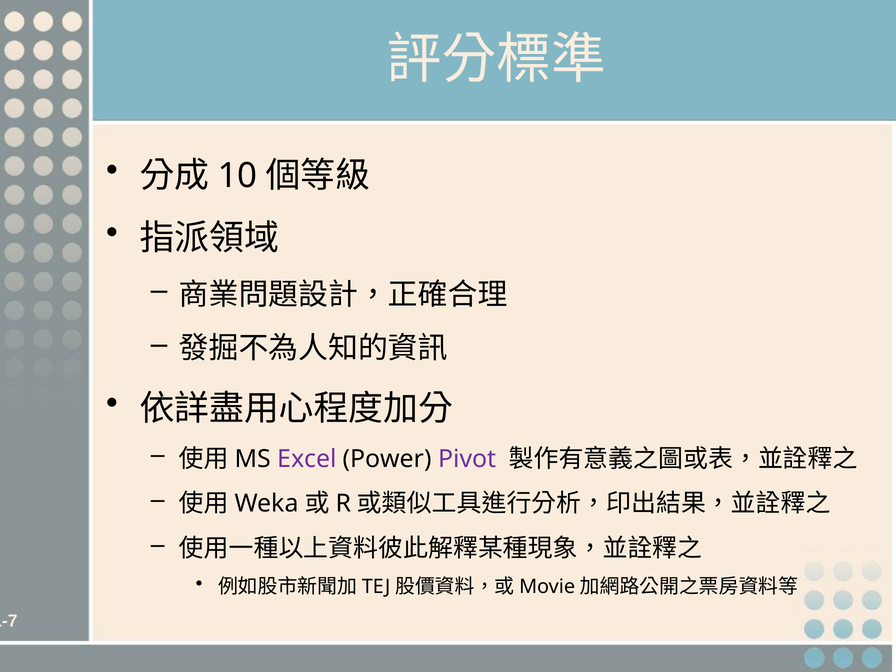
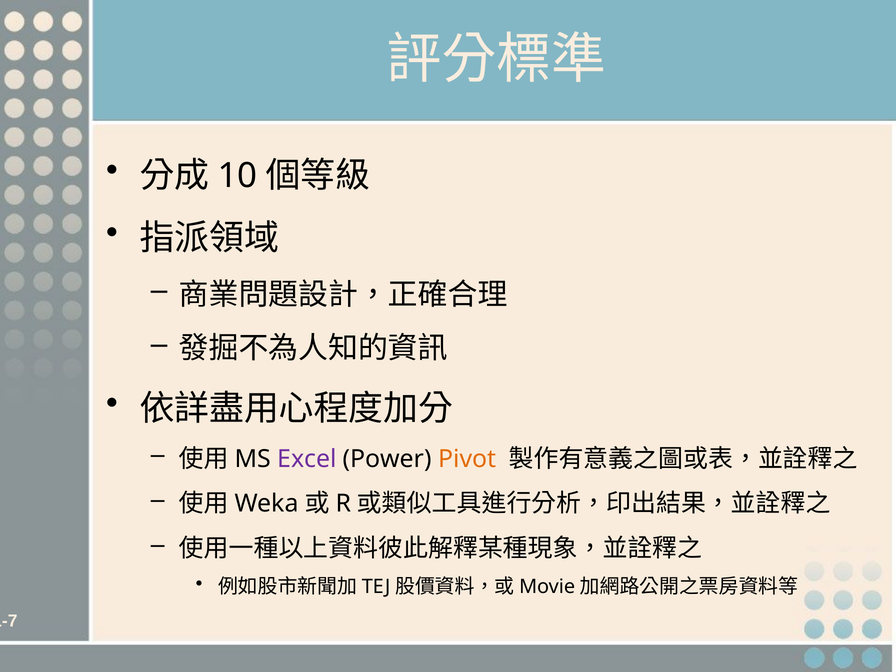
Pivot colour: purple -> orange (467, 459)
